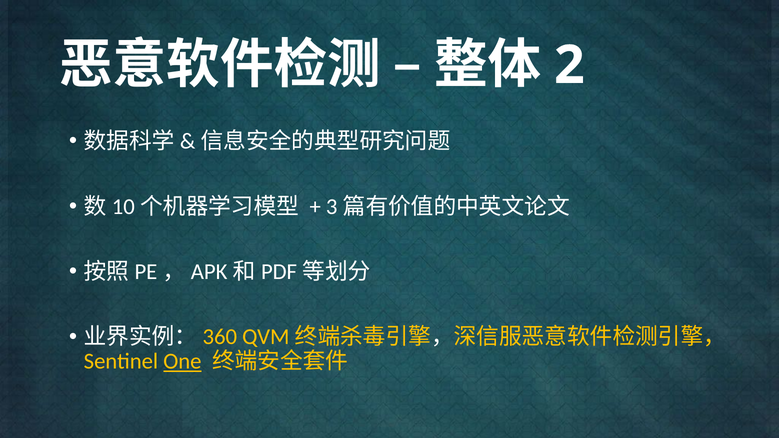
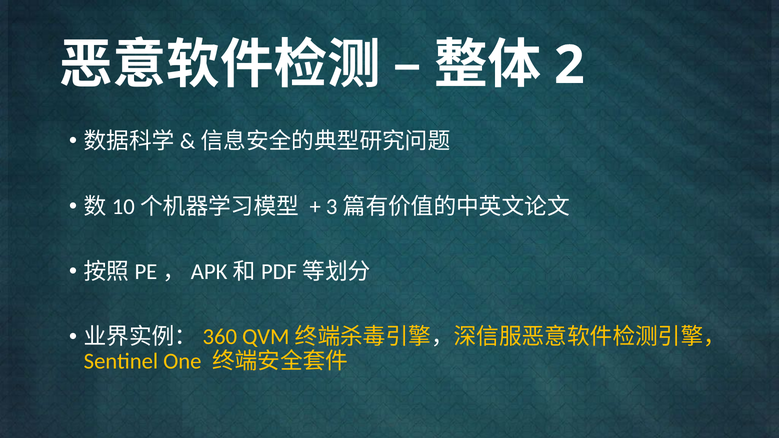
One underline: present -> none (182, 362)
